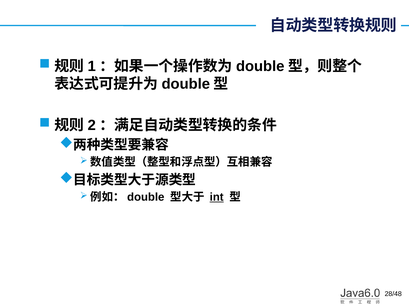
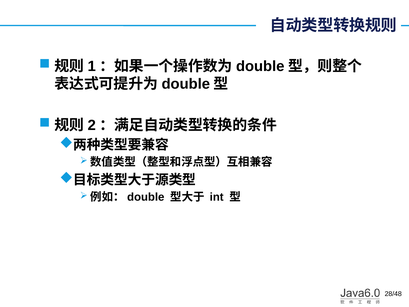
int underline: present -> none (217, 197)
